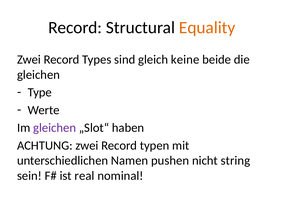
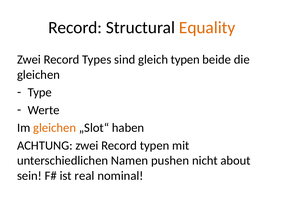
gleich keine: keine -> typen (185, 60)
gleichen colour: purple -> orange (55, 128)
string: string -> about (236, 161)
